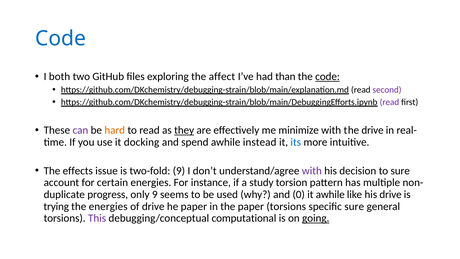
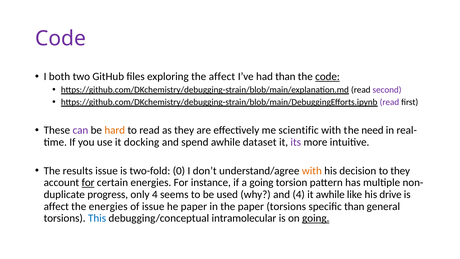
Code colour: blue -> purple (61, 39)
they underline: present -> none (184, 130)
minimize: minimize -> scientific (299, 130)
the drive: drive -> need (372, 130)
instead: instead -> dataset (260, 142)
its colour: blue -> purple (296, 142)
effects: effects -> results (78, 171)
two-fold 9: 9 -> 0 (179, 171)
with colour: purple -> orange (312, 171)
to sure: sure -> they (400, 171)
for underline: none -> present (88, 182)
a study: study -> going (261, 182)
only 9: 9 -> 4 (155, 194)
and 0: 0 -> 4 (299, 194)
trying: trying -> affect (56, 206)
of drive: drive -> issue (153, 206)
specific sure: sure -> than (354, 206)
This colour: purple -> blue (97, 218)
computational: computational -> intramolecular (244, 218)
